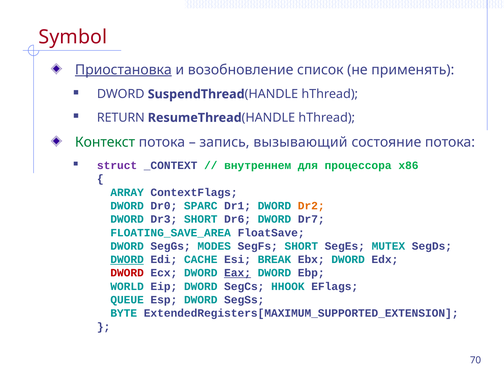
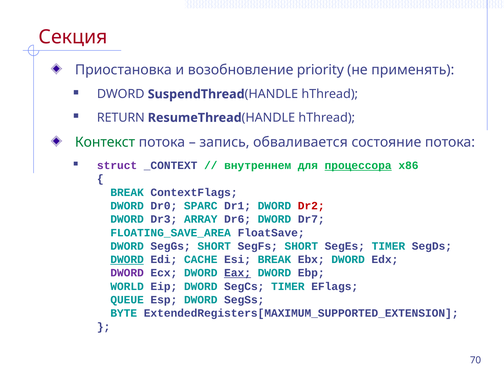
Symbol: Symbol -> Секция (73, 37)
Приостановка underline: present -> none (123, 70)
список: список -> priority (320, 70)
вызывающий: вызывающий -> обваливается (300, 142)
процессора underline: none -> present (358, 166)
ARRAY: ARRAY -> BREAK (127, 192)
Dr2 colour: orange -> red (311, 206)
Dr3 SHORT: SHORT -> ARRAY (201, 219)
SegGs MODES: MODES -> SHORT (214, 246)
SegEs MUTEX: MUTEX -> TIMER (388, 246)
DWORD colour: red -> purple (127, 273)
SegCs HHOOK: HHOOK -> TIMER (288, 286)
